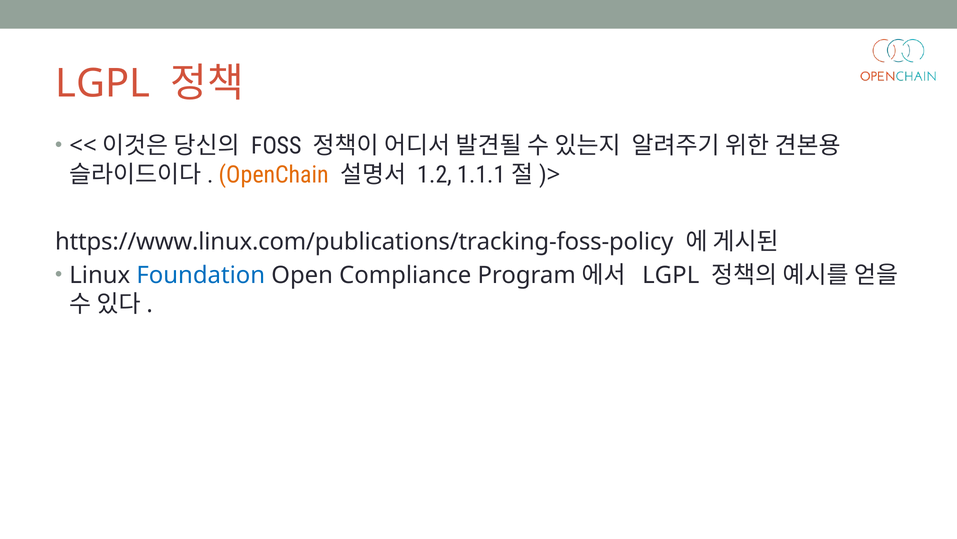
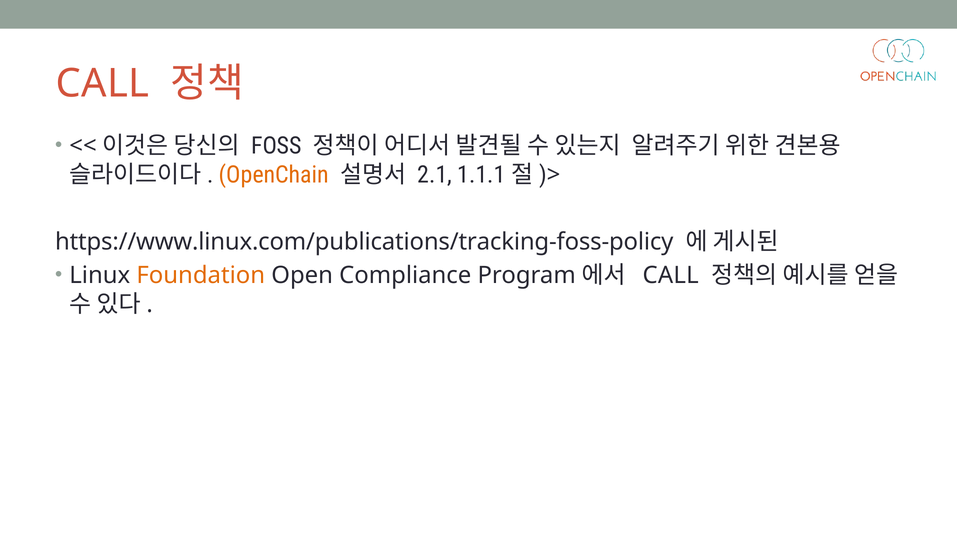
LGPL: LGPL -> CALL (103, 84)
1.2: 1.2 -> 2.1 (435, 175)
Foundation colour: blue -> orange (201, 275)
LGPL: LGPL -> CALL (671, 275)
